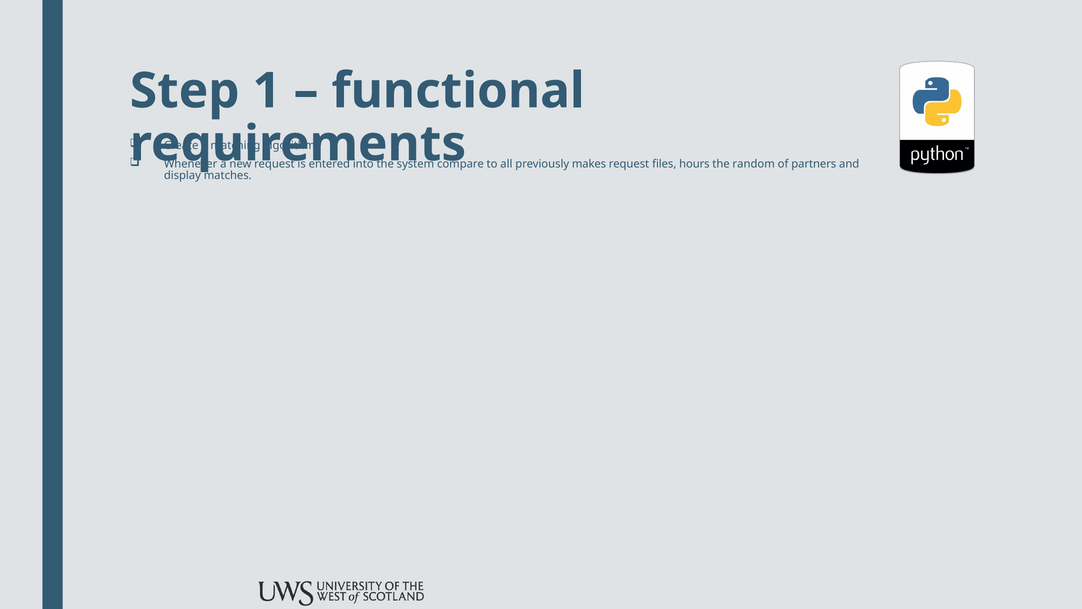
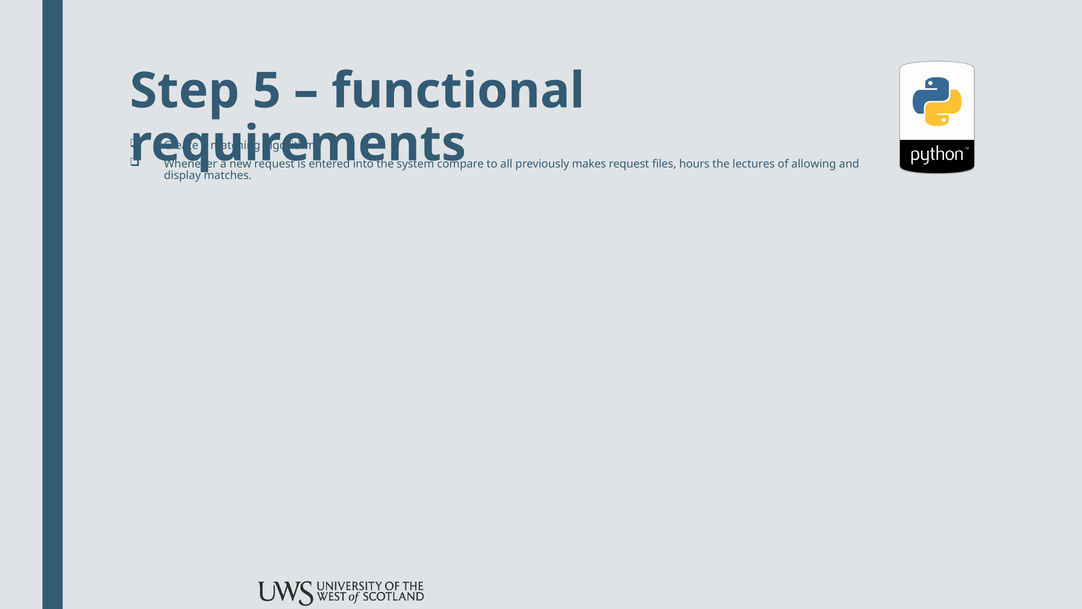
1: 1 -> 5 (267, 91)
random: random -> lectures (754, 164)
partners: partners -> allowing (814, 164)
